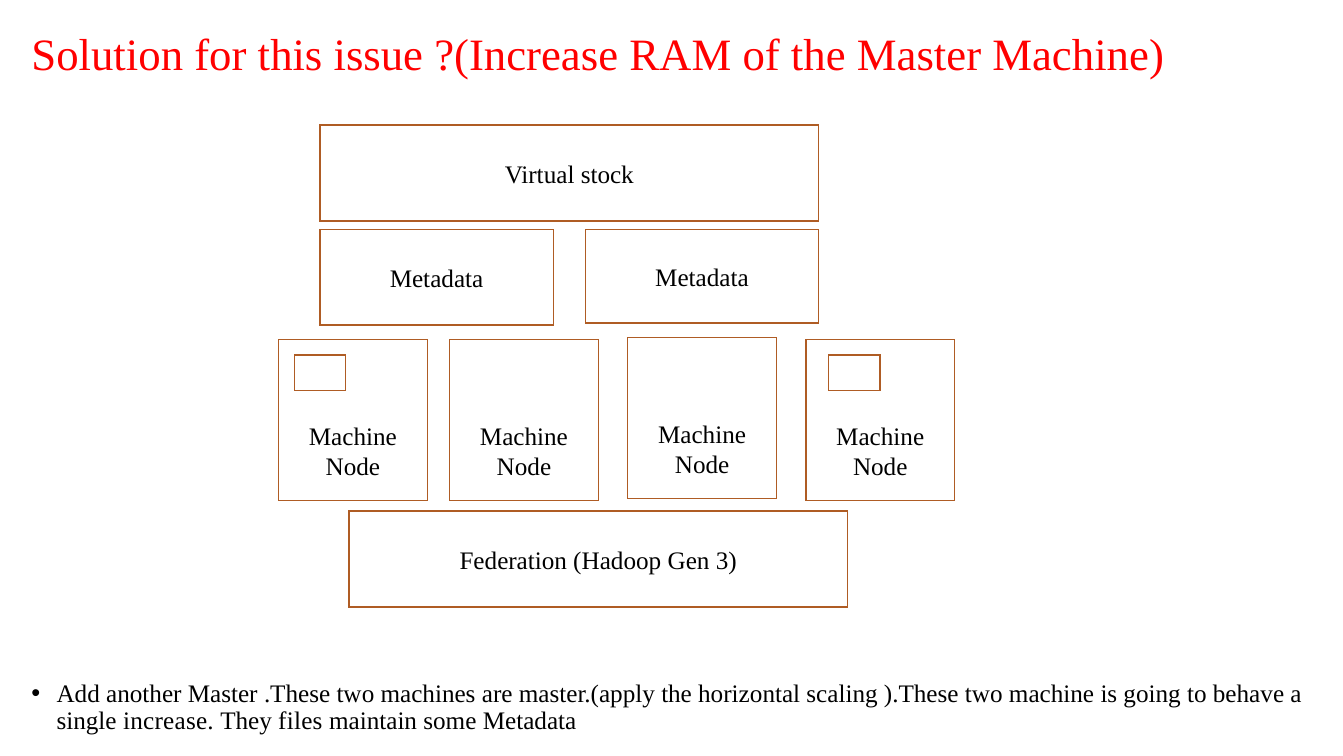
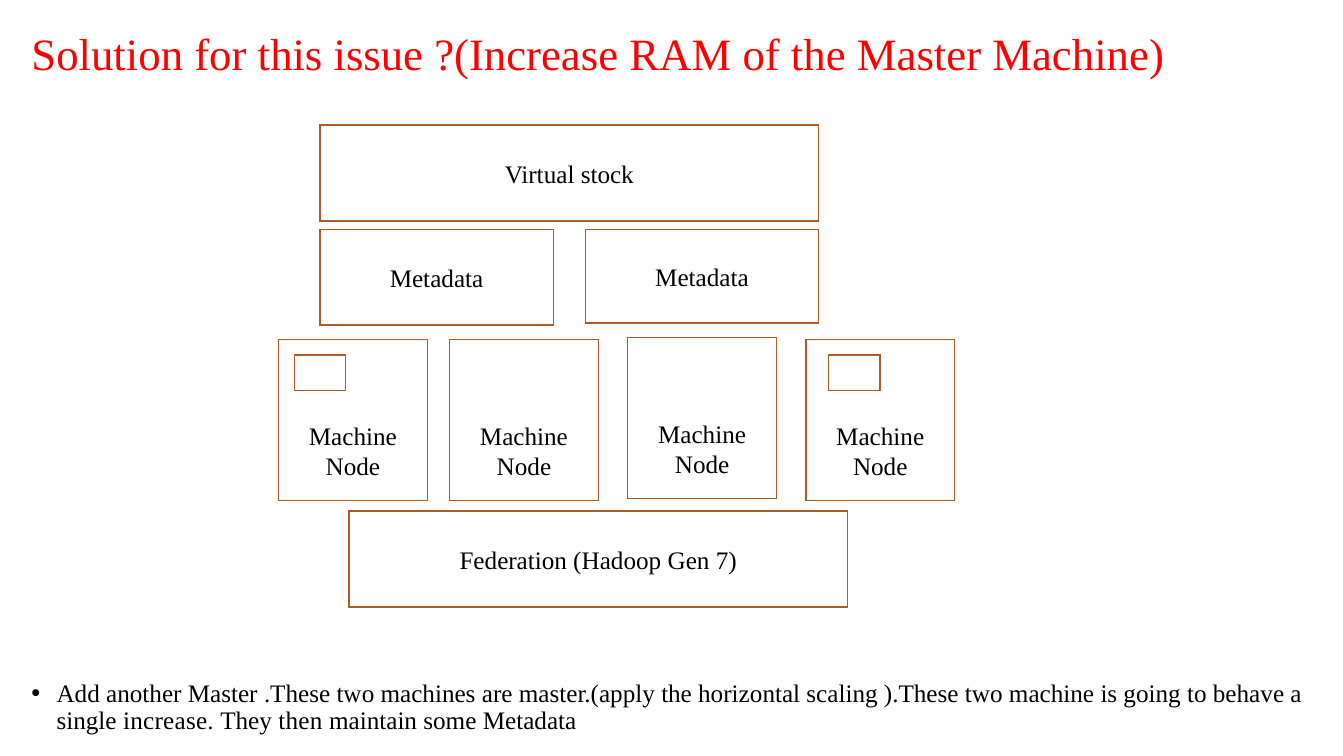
3: 3 -> 7 (726, 560)
files: files -> then (300, 721)
